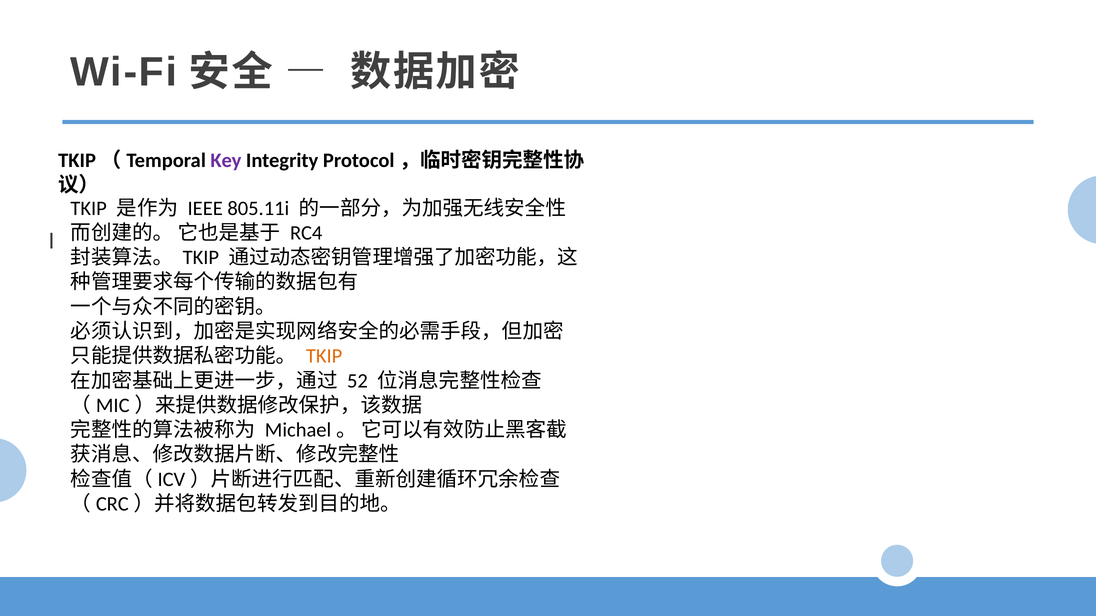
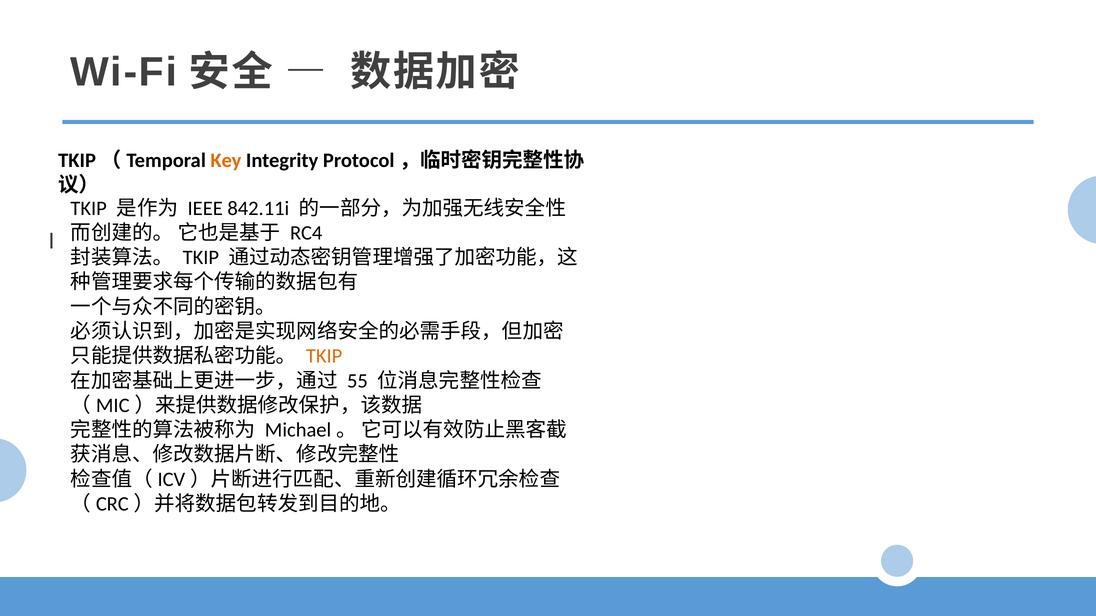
Key colour: purple -> orange (226, 161)
805.11i: 805.11i -> 842.11i (258, 208)
52: 52 -> 55 (357, 381)
